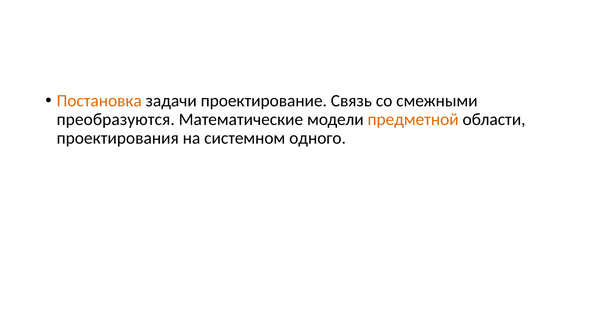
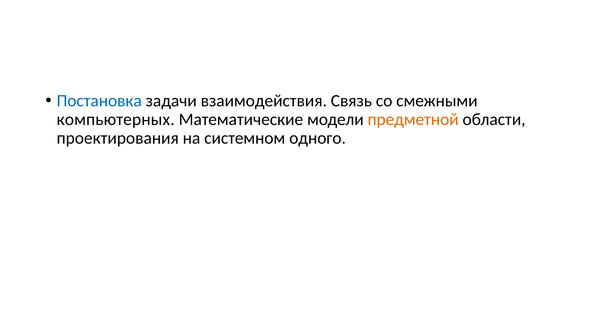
Постановка colour: orange -> blue (99, 101)
проектирование: проектирование -> взаимодействия (264, 101)
преобразуются: преобразуются -> компьютерных (116, 120)
